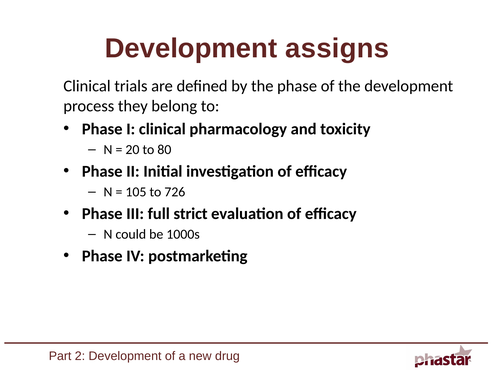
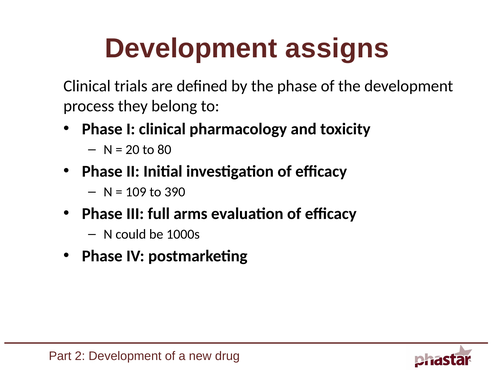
105: 105 -> 109 (136, 192)
726: 726 -> 390 (175, 192)
strict: strict -> arms (190, 214)
